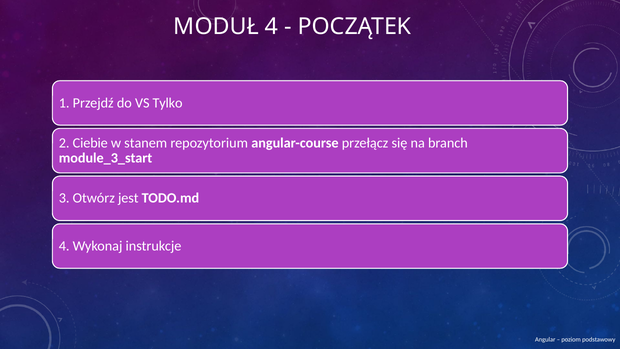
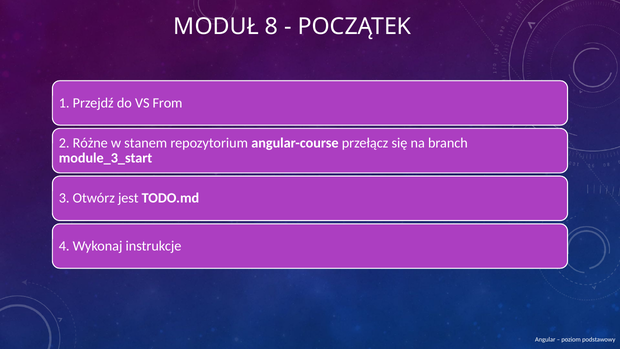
MODUŁ 4: 4 -> 8 (271, 26)
Tylko: Tylko -> From (168, 103)
Ciebie: Ciebie -> Różne (90, 143)
